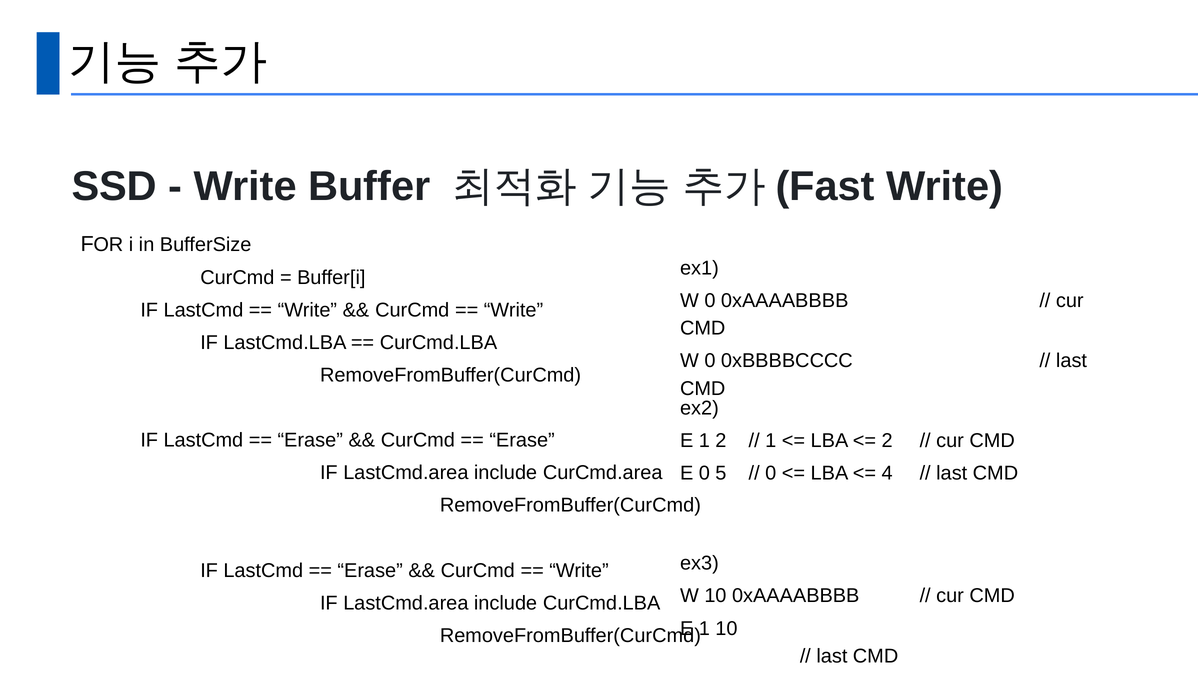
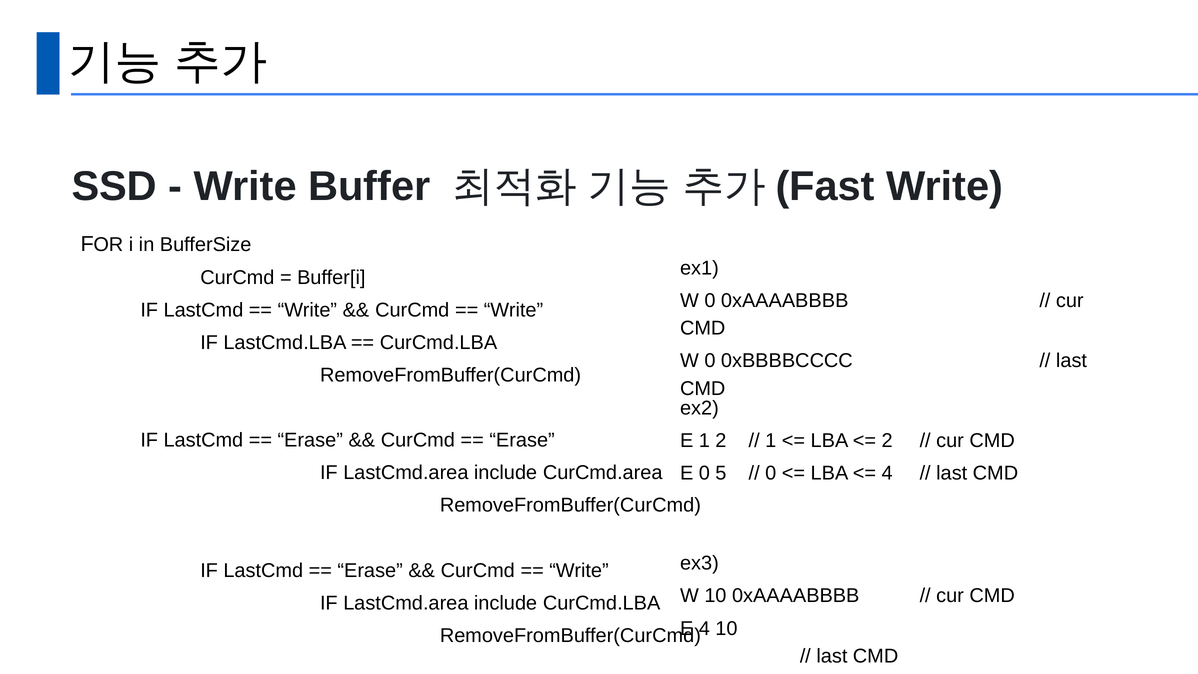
1: 1 -> 4 (704, 628)
